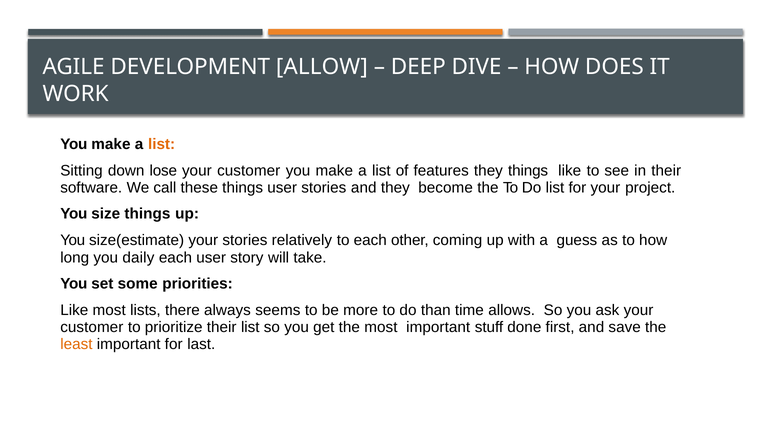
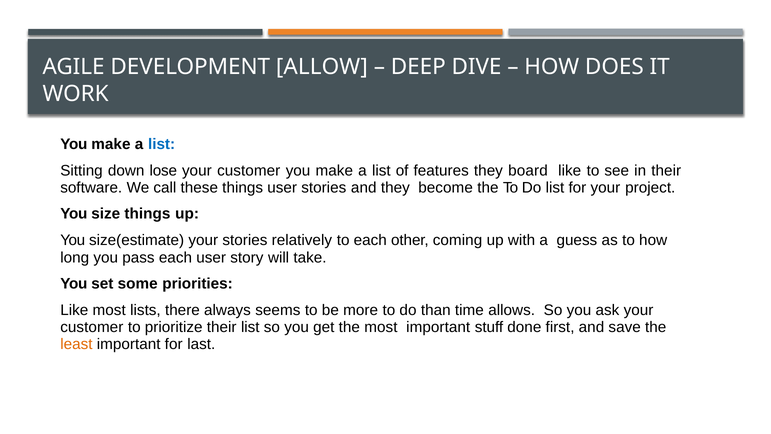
list colour: orange -> blue (162, 144)
they things: things -> board (528, 171)
daily: daily -> pass (138, 257)
